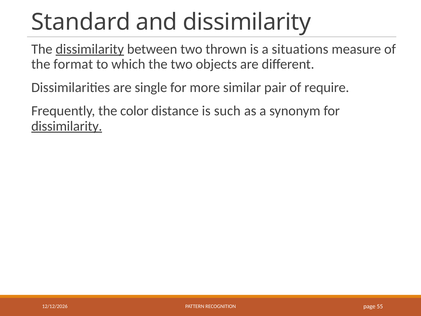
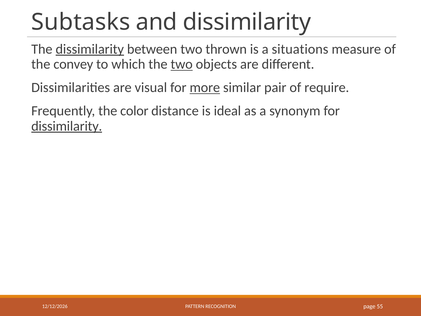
Standard: Standard -> Subtasks (81, 22)
format: format -> convey (73, 64)
two underline: none -> present (182, 64)
single: single -> visual (151, 88)
more underline: none -> present (205, 88)
such: such -> ideal (227, 111)
